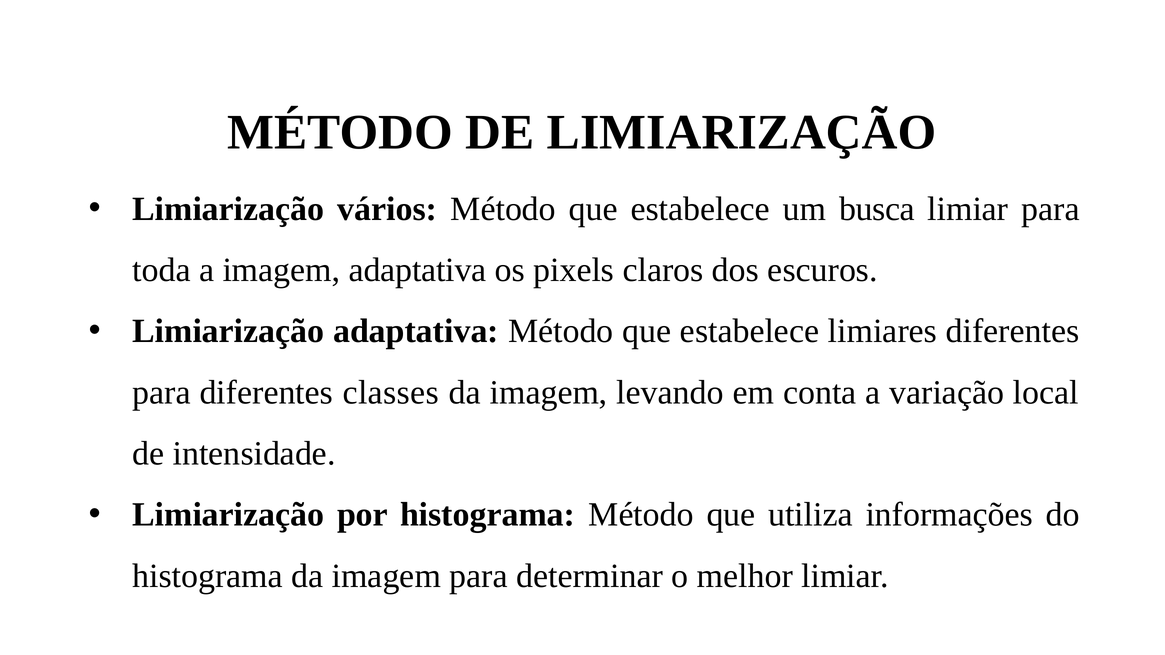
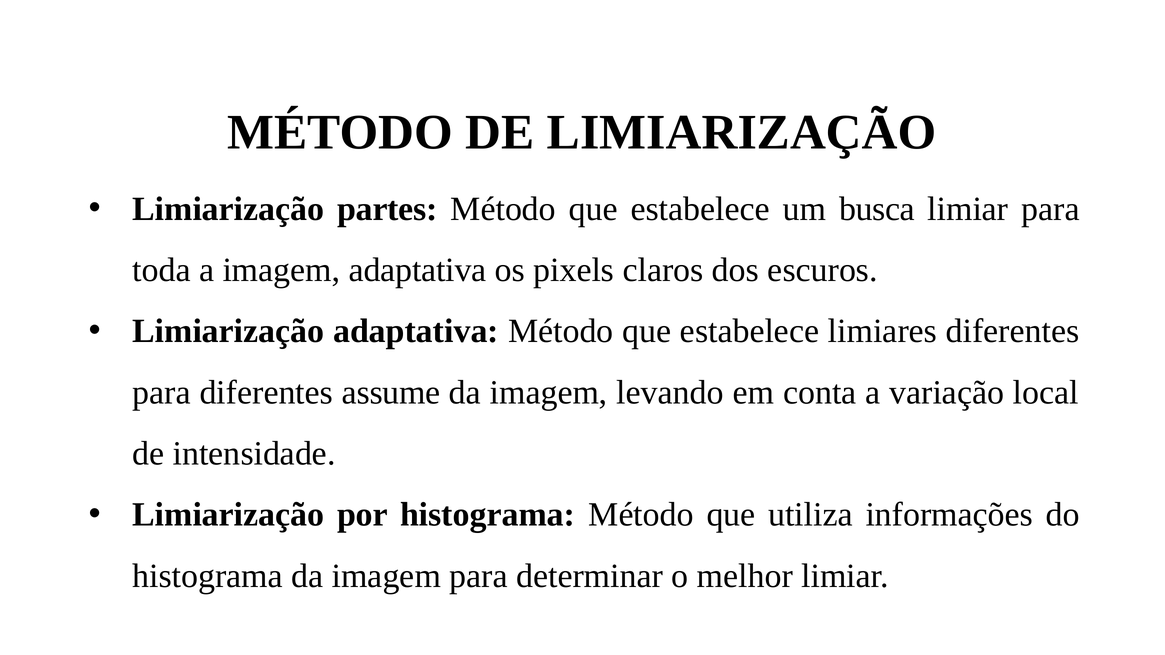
vários: vários -> partes (387, 209)
classes: classes -> assume (391, 393)
